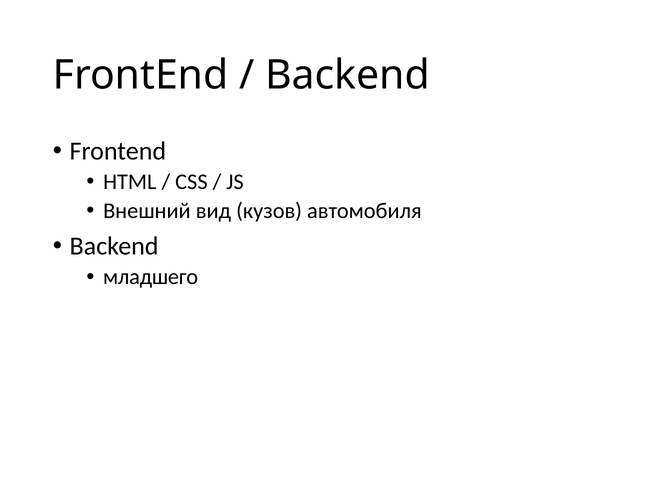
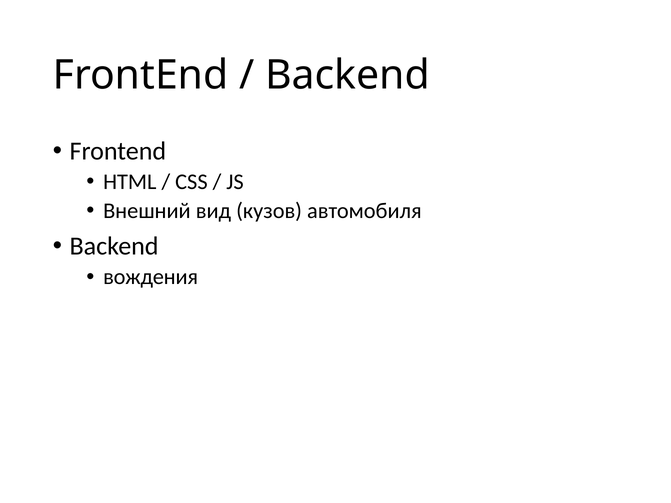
младшего: младшего -> вождения (151, 277)
